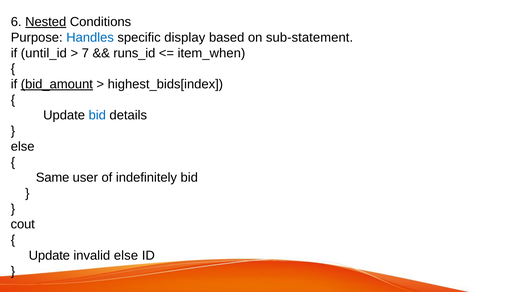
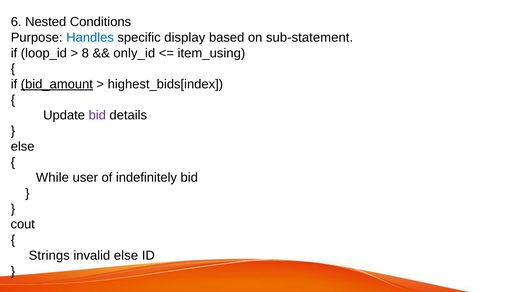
Nested underline: present -> none (46, 22)
until_id: until_id -> loop_id (44, 53)
7: 7 -> 8 (85, 53)
runs_id: runs_id -> only_id (134, 53)
item_when: item_when -> item_using (211, 53)
bid colour: blue -> purple (97, 115)
Same: Same -> While (52, 178)
Update: Update -> Strings (49, 255)
